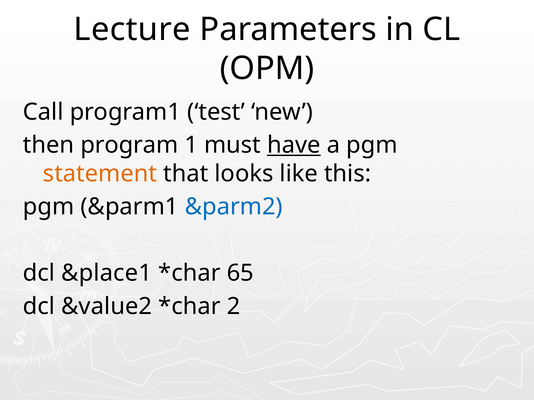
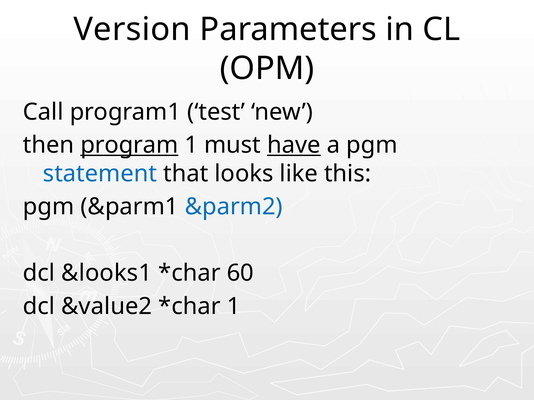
Lecture: Lecture -> Version (132, 29)
program underline: none -> present (129, 145)
statement colour: orange -> blue (100, 174)
&place1: &place1 -> &looks1 (107, 273)
65: 65 -> 60 (240, 273)
2: 2 -> 1 (234, 307)
